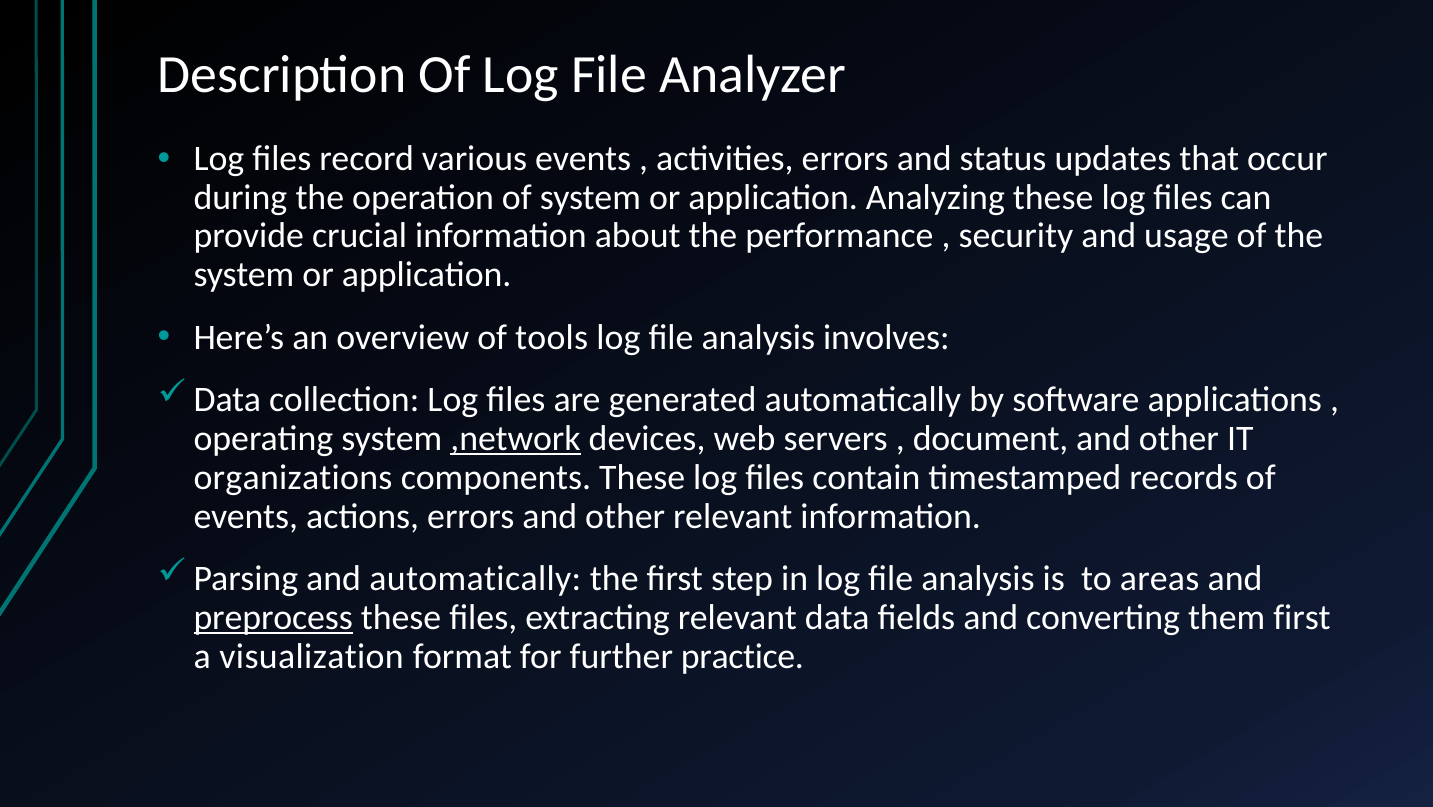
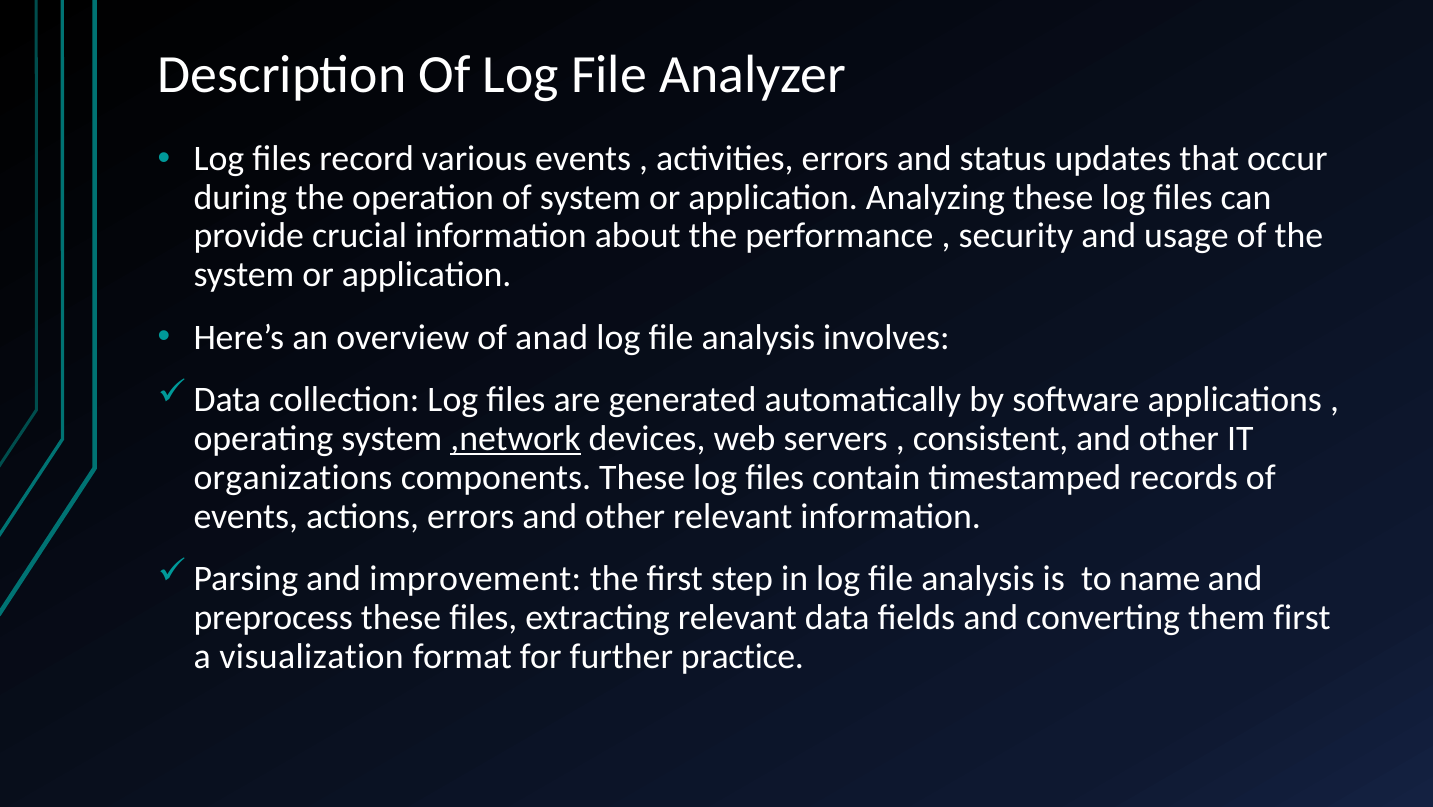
tools: tools -> anad (552, 337)
document: document -> consistent (991, 438)
and automatically: automatically -> improvement (475, 578)
areas: areas -> name (1160, 578)
preprocess underline: present -> none (273, 617)
